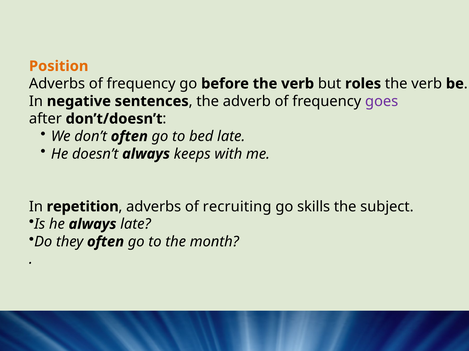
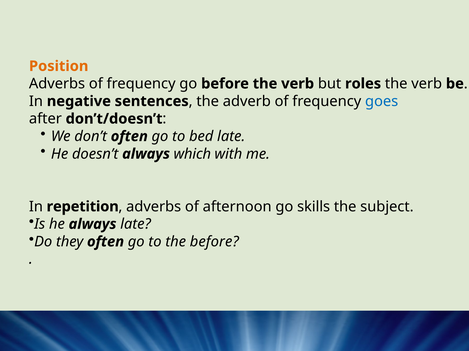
goes colour: purple -> blue (382, 101)
keeps: keeps -> which (192, 154)
recruiting: recruiting -> afternoon (237, 207)
the month: month -> before (214, 242)
